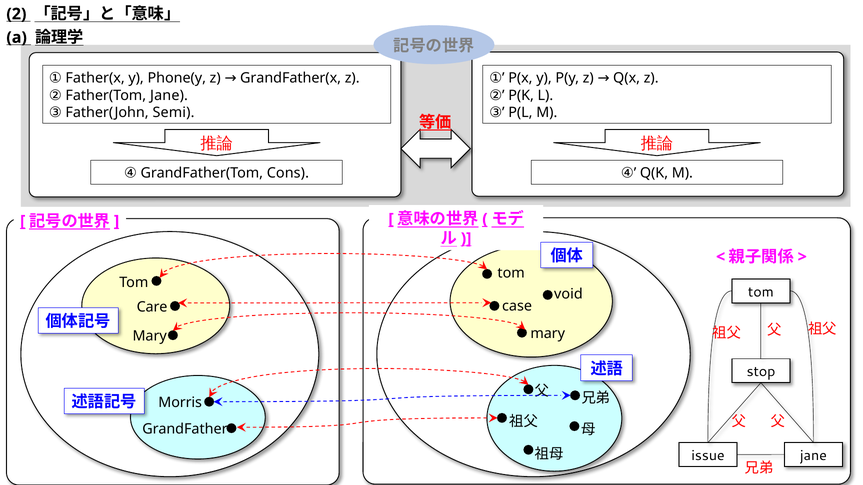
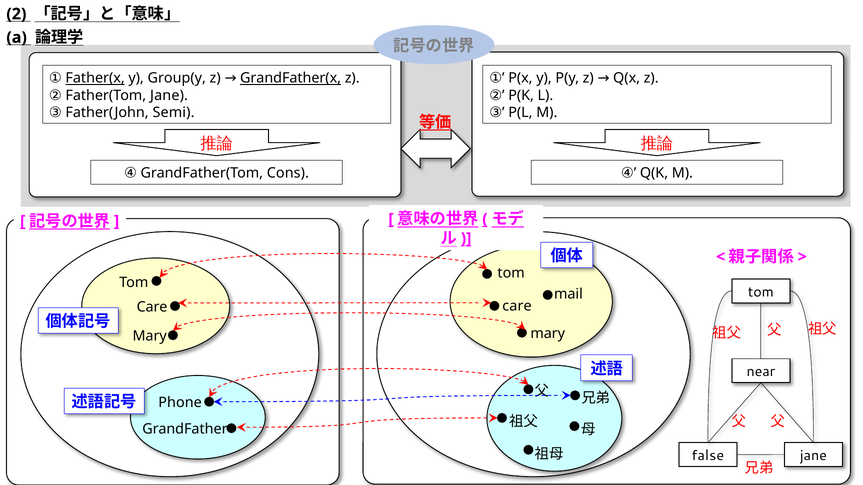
Father(x underline: none -> present (95, 78)
Phone(y: Phone(y -> Group(y (177, 78)
GrandFather(x underline: none -> present (291, 78)
void: void -> mail (568, 294)
case: case -> care (517, 306)
stop: stop -> near (761, 372)
Morris: Morris -> Phone (180, 403)
issue: issue -> false (708, 456)
